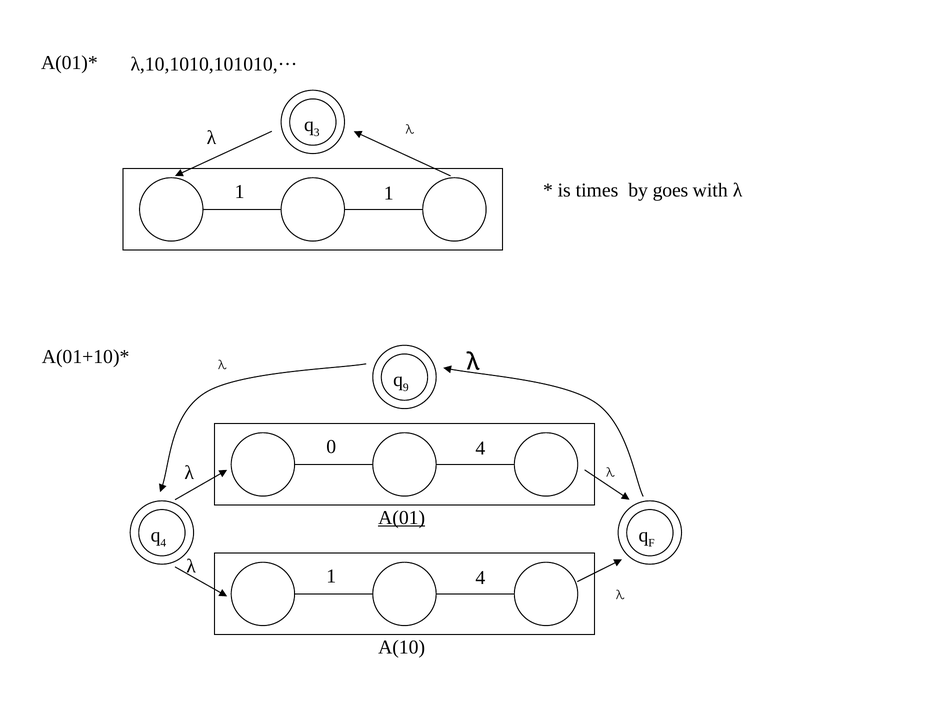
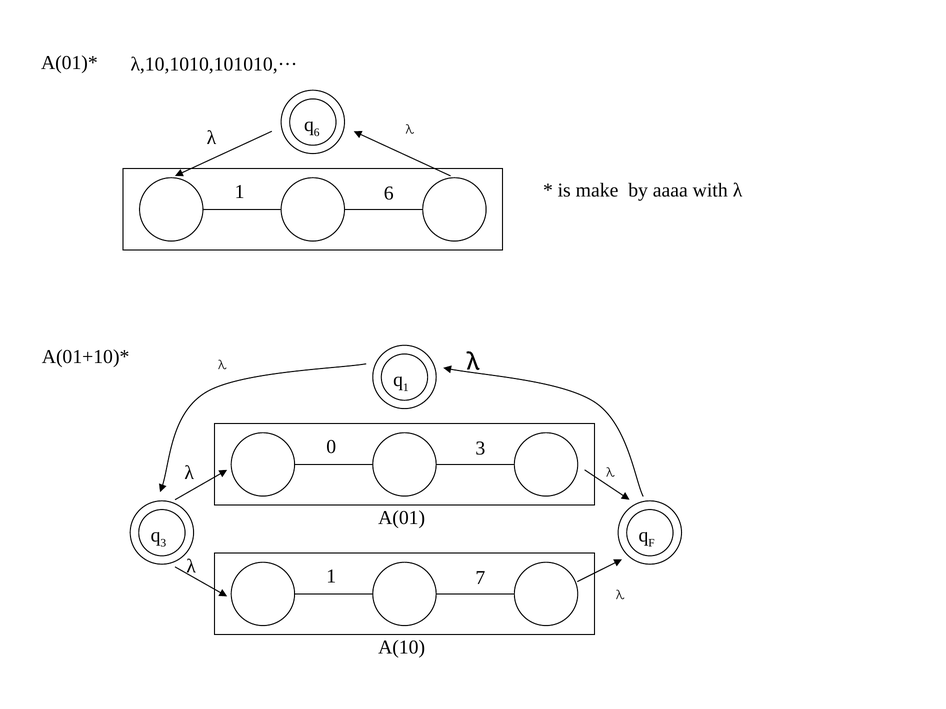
3: 3 -> 6 (317, 132)
times: times -> make (597, 190)
goes: goes -> aaaa (670, 190)
1 1: 1 -> 6 (389, 193)
9: 9 -> 1 (406, 388)
0 4: 4 -> 3 (480, 449)
A(01 underline: present -> none (402, 518)
4: 4 -> 3 (163, 543)
1 4: 4 -> 7 (480, 578)
